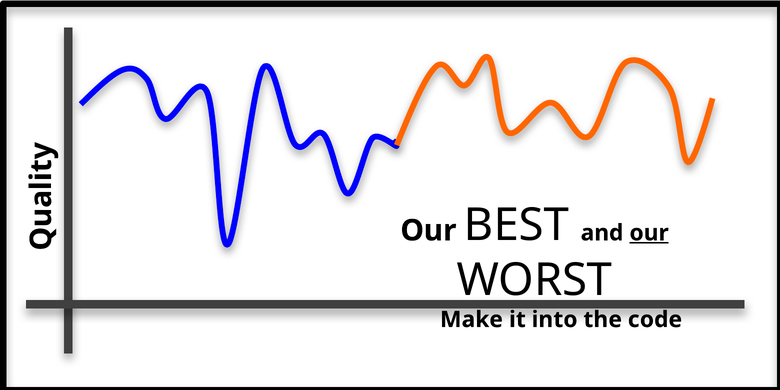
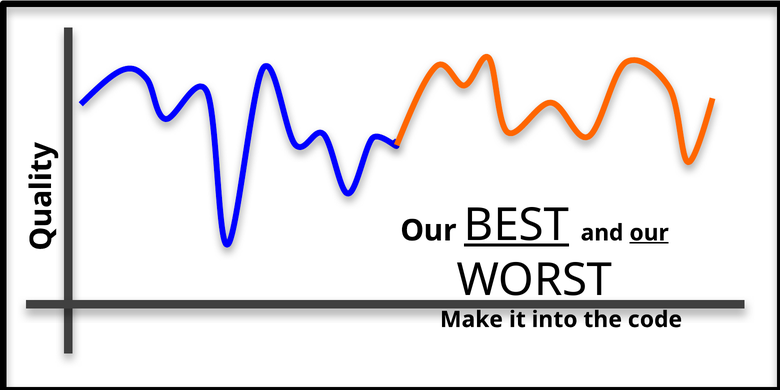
BEST underline: none -> present (516, 225)
